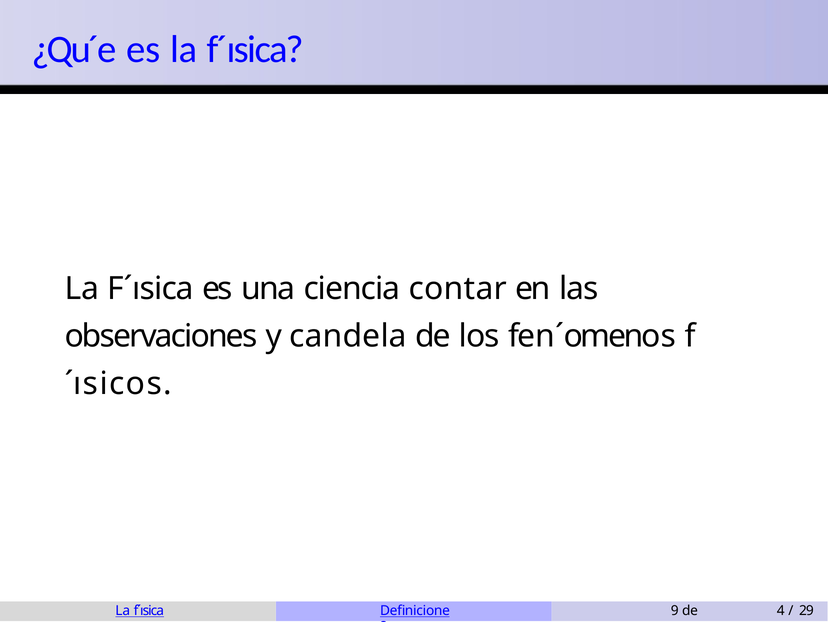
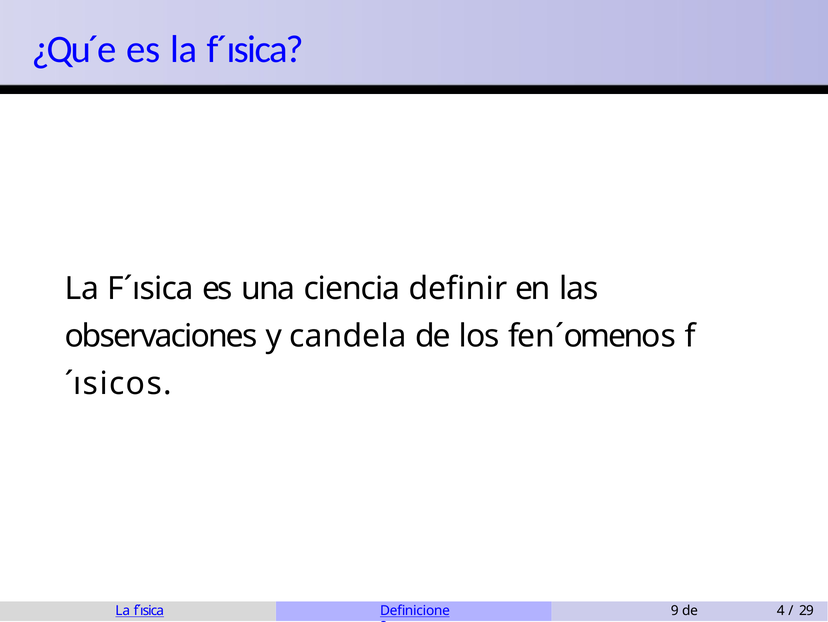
contar: contar -> definir (458, 288)
